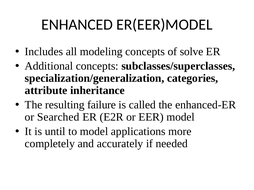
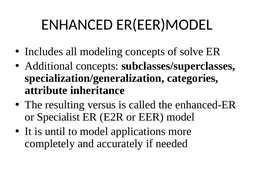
failure: failure -> versus (102, 105)
Searched: Searched -> Specialist (58, 117)
